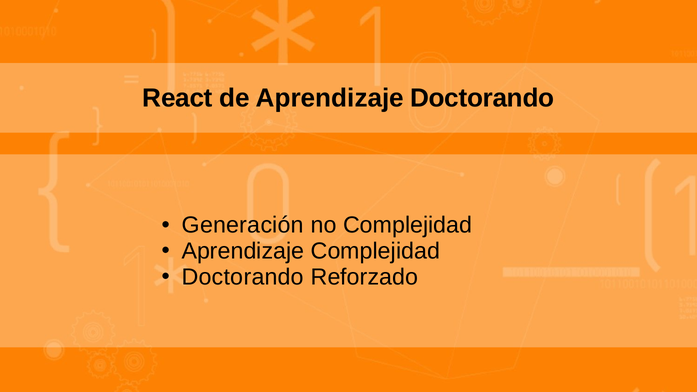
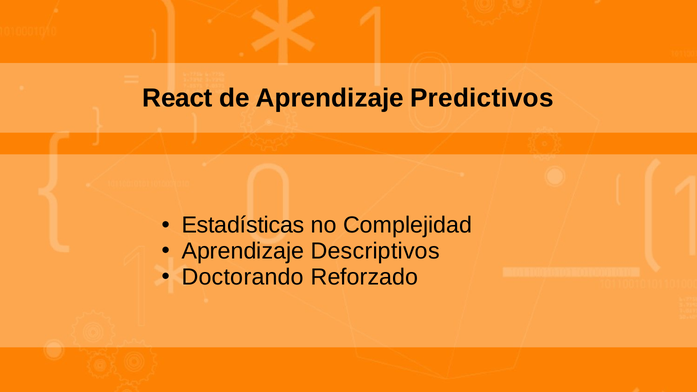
Aprendizaje Doctorando: Doctorando -> Predictivos (482, 98)
Generación: Generación -> Estadísticas (243, 225)
Aprendizaje Complejidad: Complejidad -> Descriptivos (375, 251)
